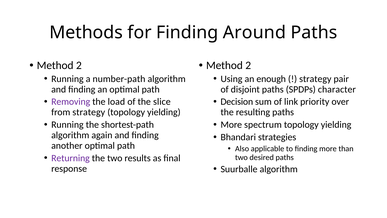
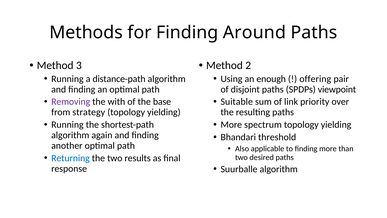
2: 2 -> 3 (79, 65)
number-path: number-path -> distance-path (119, 79)
strategy: strategy -> offering (315, 79)
character: character -> viewpoint (337, 89)
load: load -> with (116, 102)
slice: slice -> base (162, 102)
Decision: Decision -> Suitable (237, 102)
strategies: strategies -> threshold (277, 137)
Returning colour: purple -> blue (71, 158)
